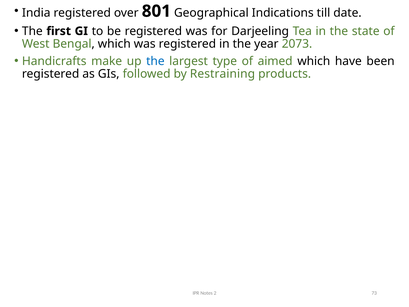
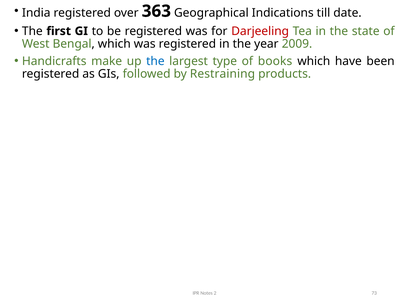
801: 801 -> 363 (156, 11)
Darjeeling colour: black -> red (260, 31)
2073: 2073 -> 2009 (297, 44)
aimed: aimed -> books (275, 61)
